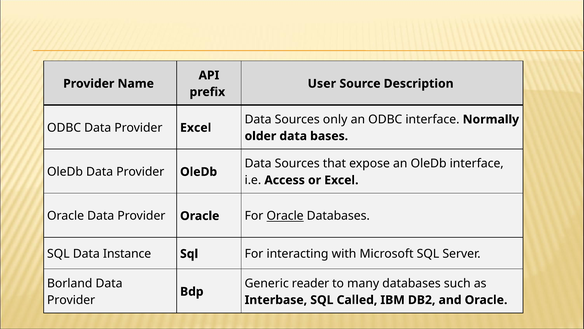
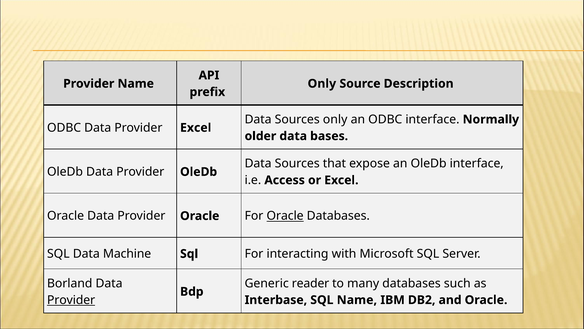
User: User -> Only (322, 84)
Instance: Instance -> Machine (127, 253)
Provider underline: none -> present (71, 300)
SQL Called: Called -> Name (357, 300)
